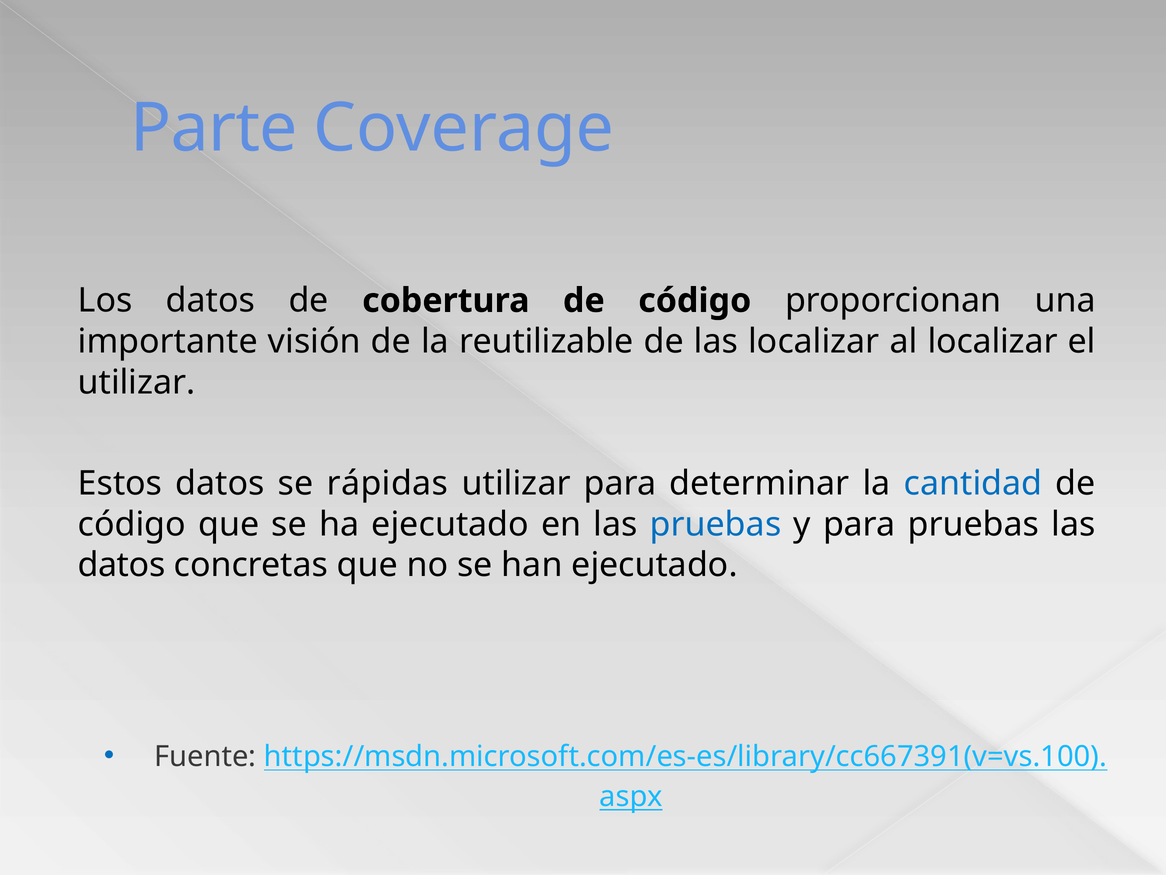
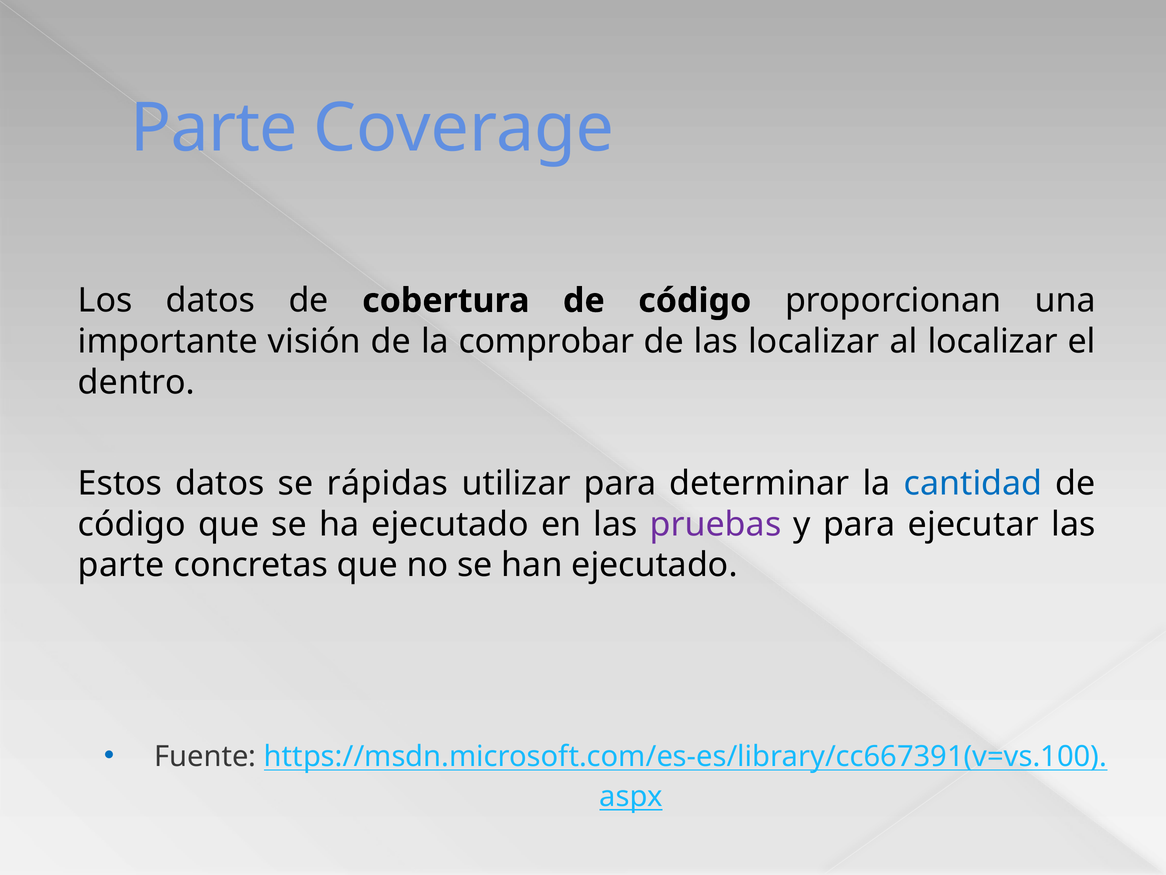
reutilizable: reutilizable -> comprobar (546, 341)
utilizar: utilizar -> dentro (136, 382)
pruebas colour: blue -> purple (716, 524)
para pruebas: pruebas -> ejecutar (973, 524)
datos: datos -> parte (121, 565)
